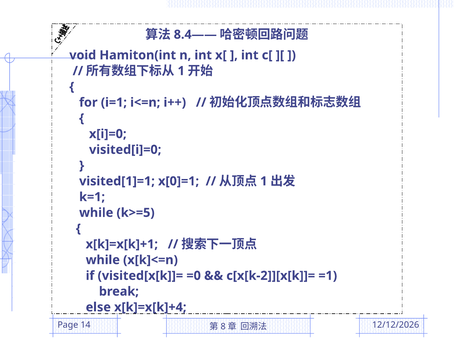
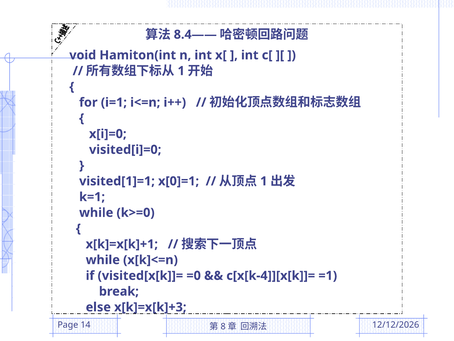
k>=5: k>=5 -> k>=0 (136, 212)
c[x[k-2]][x[k]]=: c[x[k-2]][x[k]]= -> c[x[k-4]][x[k]]= (271, 275)
x[k]=x[k]+4: x[k]=x[k]+4 -> x[k]=x[k]+3 (150, 307)
